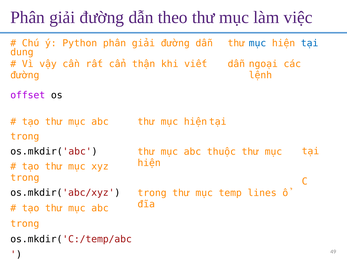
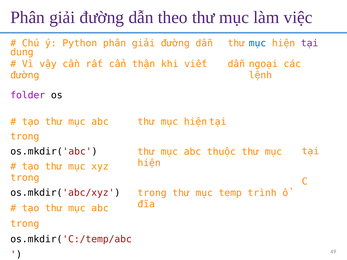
tại colour: blue -> purple (310, 43)
offset: offset -> folder (28, 95)
lines: lines -> trình (262, 193)
